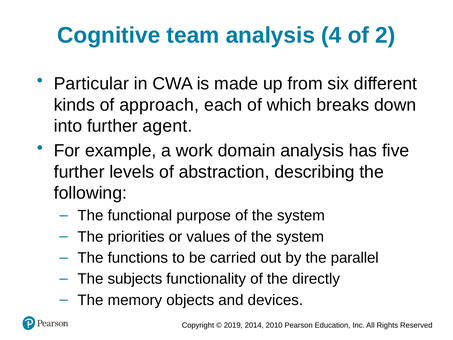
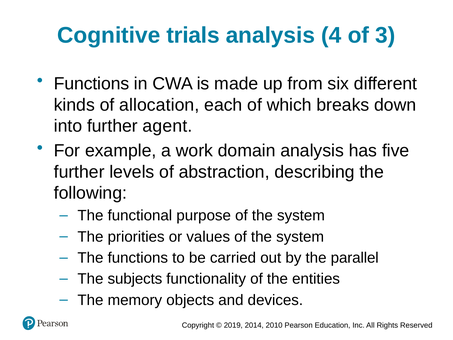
team: team -> trials (193, 35)
2: 2 -> 3 (385, 35)
Particular: Particular -> Functions (92, 84)
approach: approach -> allocation (159, 105)
directly: directly -> entities (316, 279)
